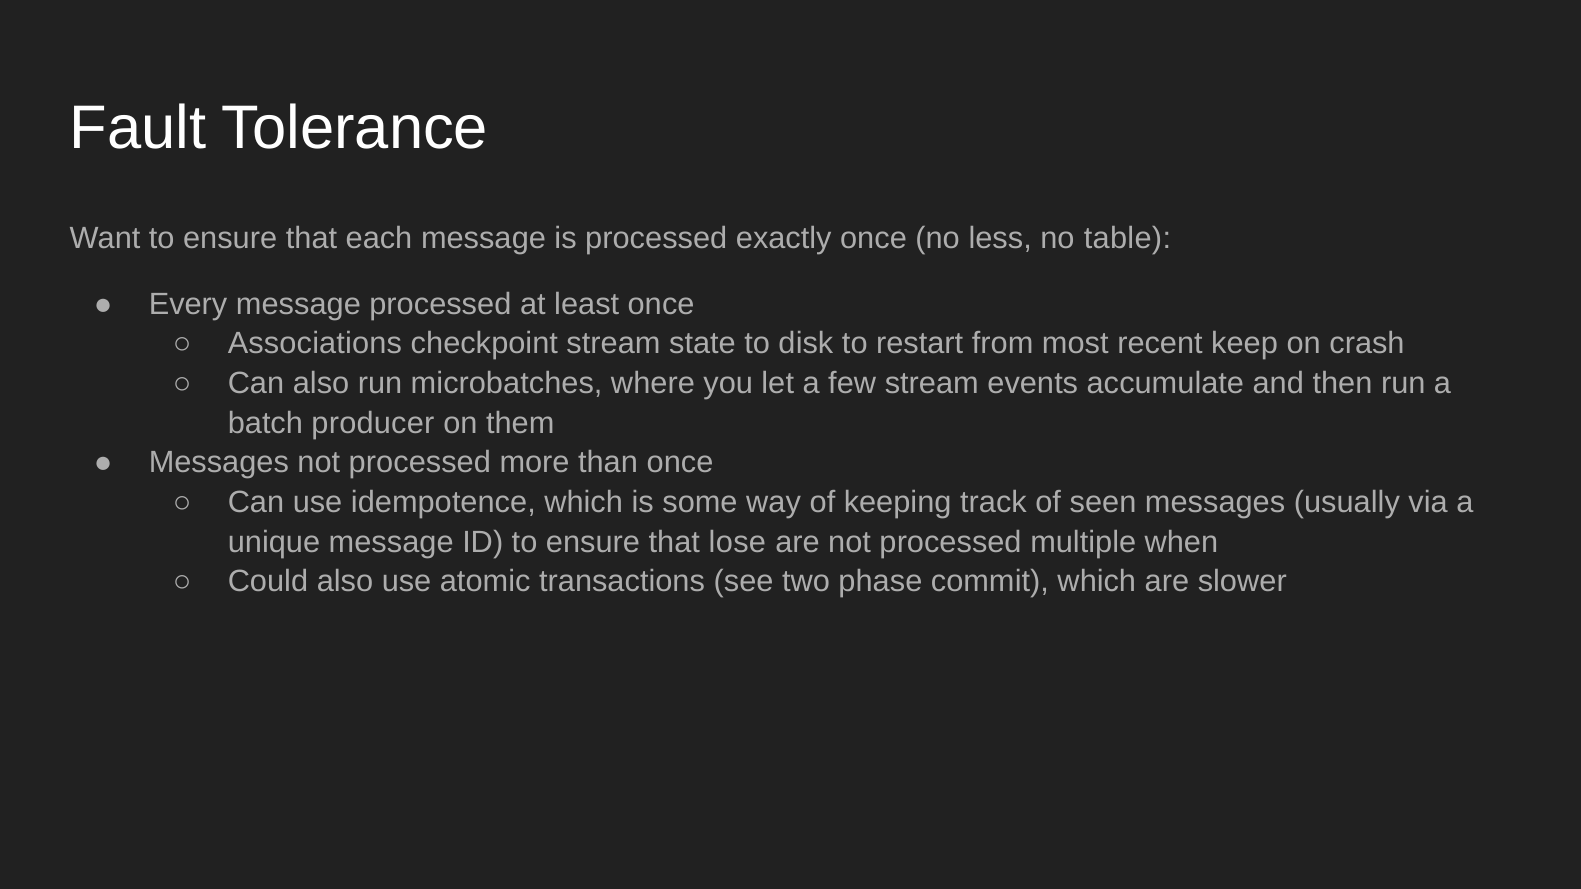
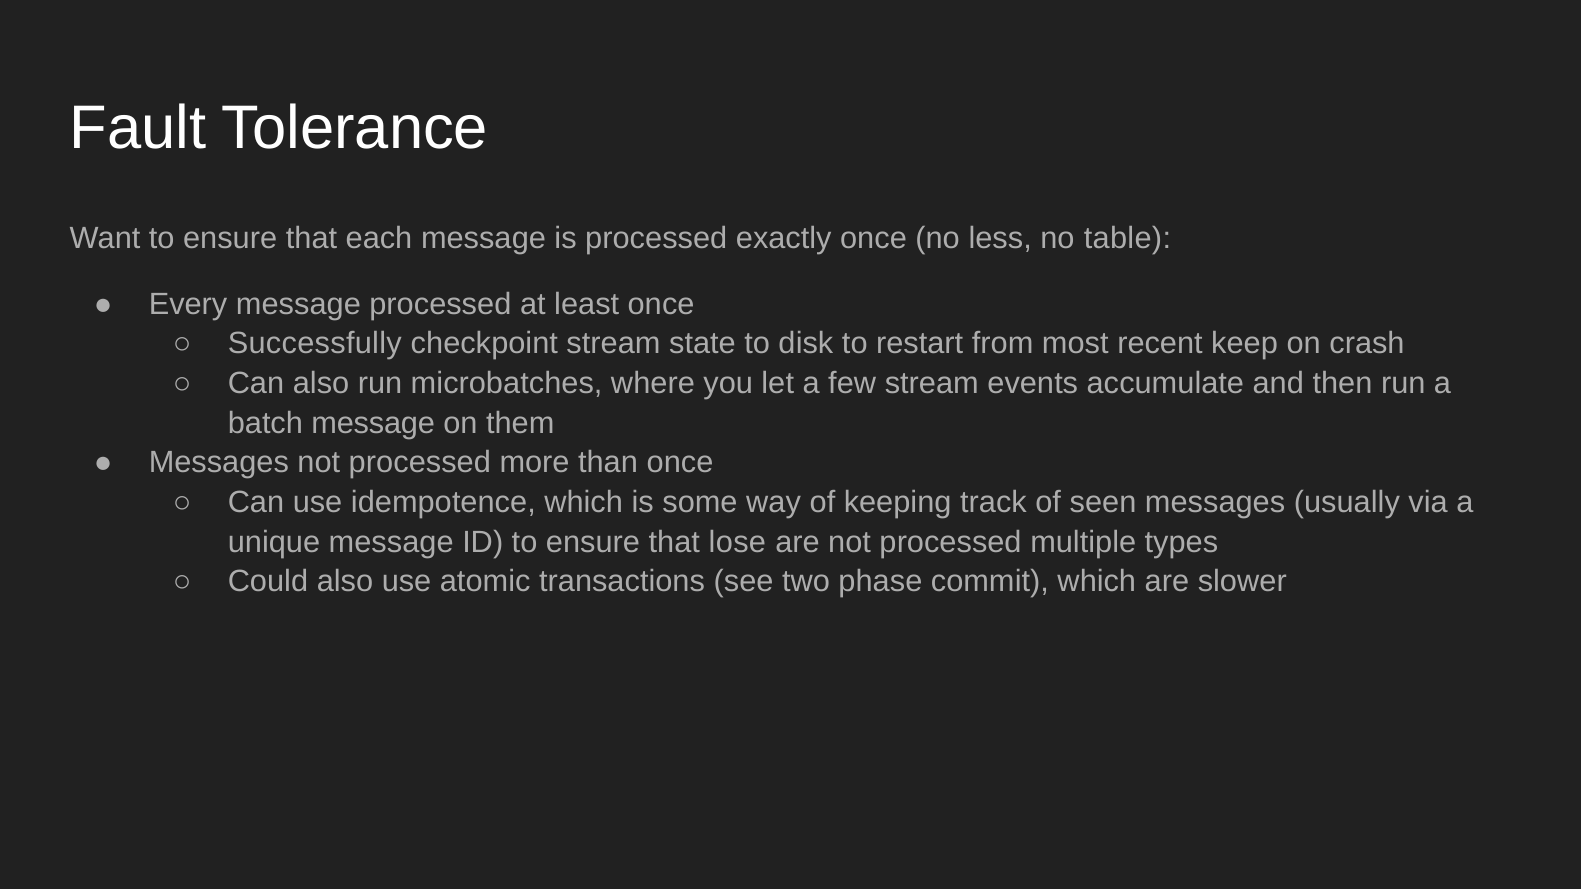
Associations: Associations -> Successfully (315, 344)
batch producer: producer -> message (373, 423)
when: when -> types (1181, 542)
